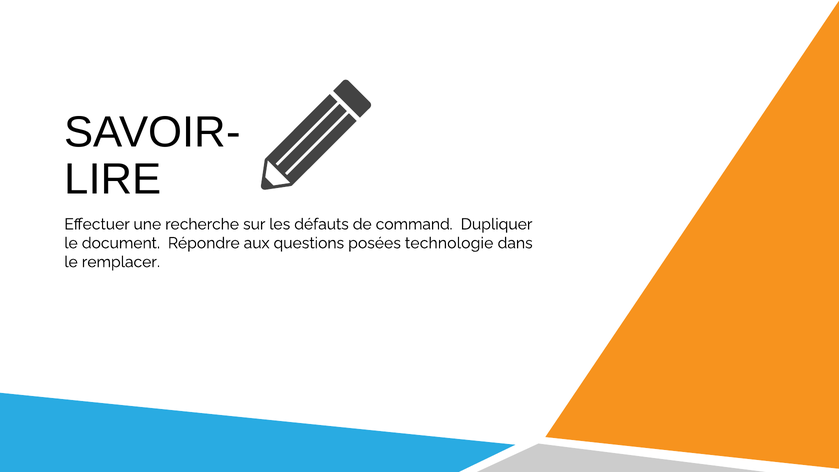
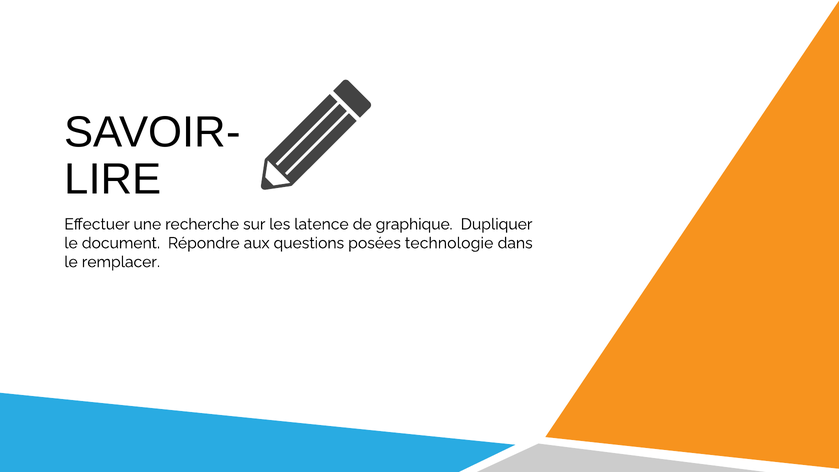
défauts: défauts -> latence (321, 224)
command: command -> graphique (414, 224)
